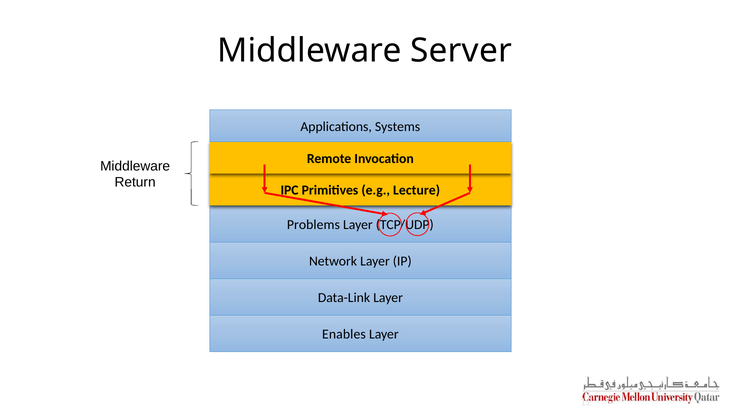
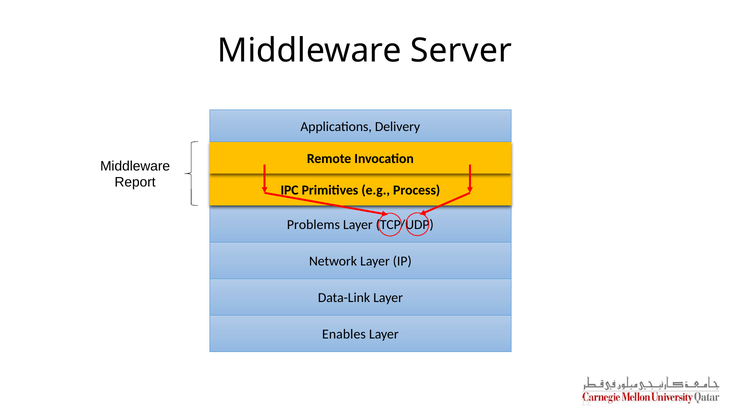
Systems: Systems -> Delivery (398, 126)
Return: Return -> Report (135, 182)
Lecture: Lecture -> Process (417, 190)
